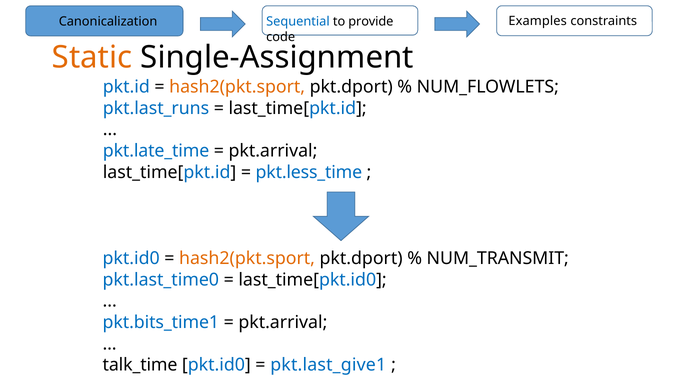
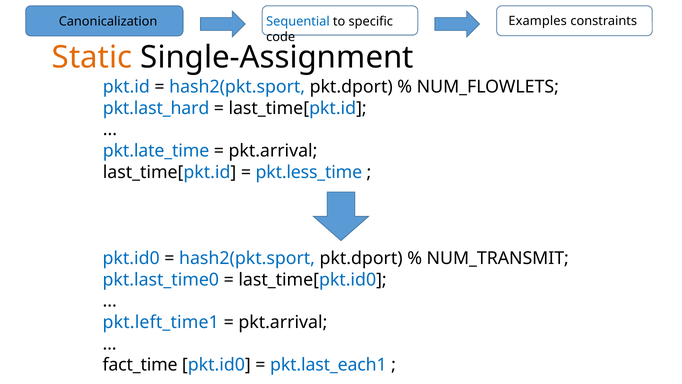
provide: provide -> specific (371, 22)
hash2(pkt.sport colour: orange -> blue (237, 87)
pkt.last_runs: pkt.last_runs -> pkt.last_hard (156, 108)
hash2(pkt.sport colour: orange -> blue (247, 258)
pkt.bits_time1: pkt.bits_time1 -> pkt.left_time1 (161, 322)
talk_time: talk_time -> fact_time (140, 365)
pkt.last_give1: pkt.last_give1 -> pkt.last_each1 (328, 365)
